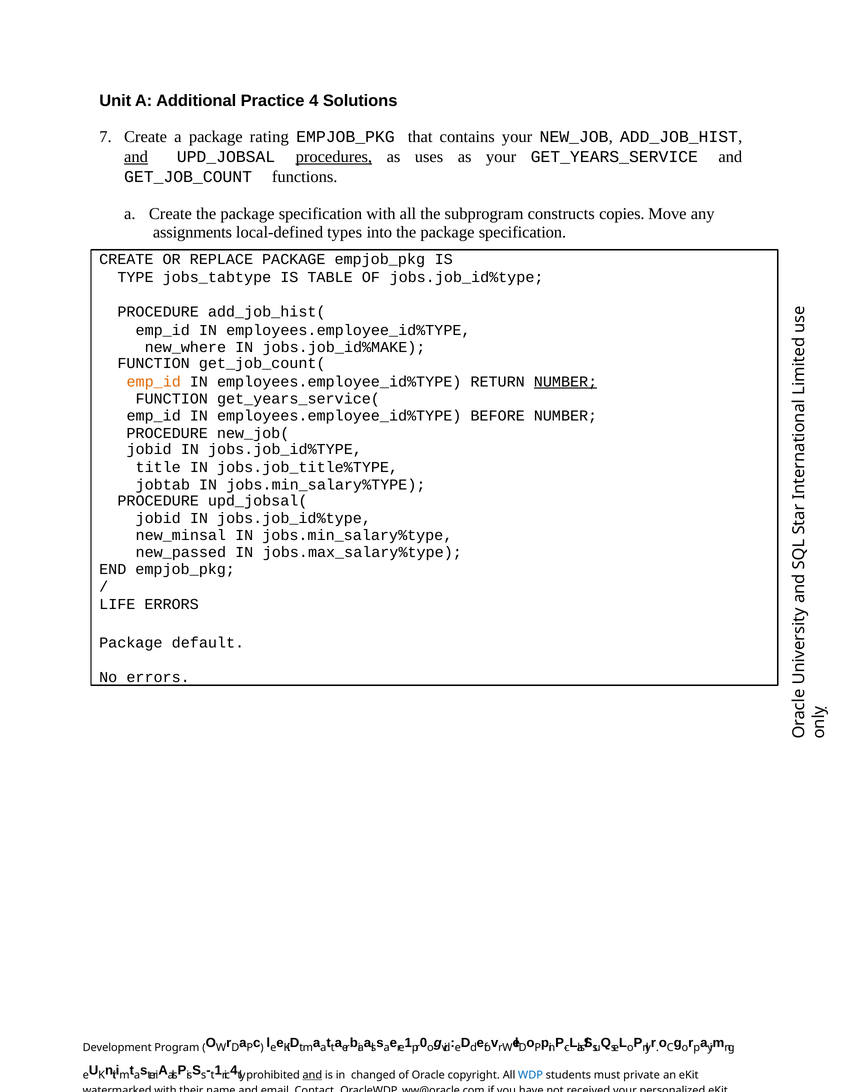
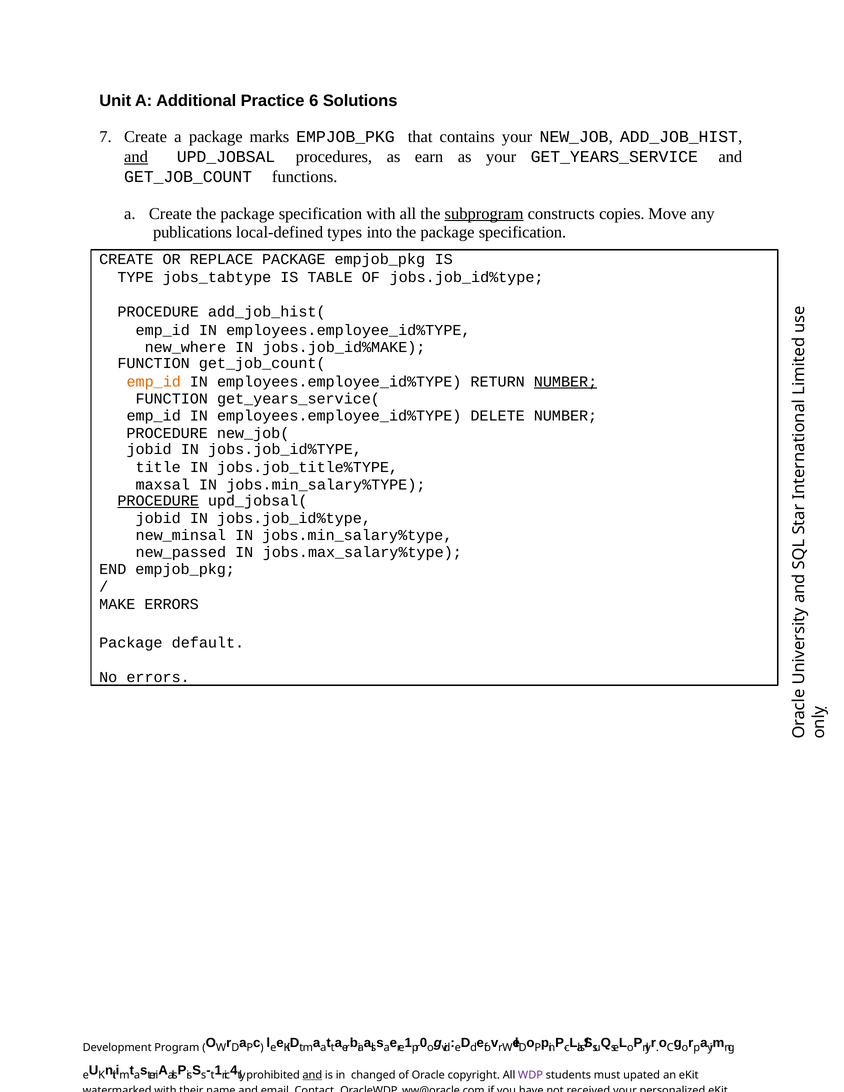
Practice 4: 4 -> 6 (314, 101)
rating: rating -> marks (269, 137)
procedures underline: present -> none (334, 157)
uses: uses -> earn (429, 157)
subprogram underline: none -> present (484, 214)
assignments: assignments -> publications (192, 232)
BEFORE: BEFORE -> DELETE (498, 416)
jobtab: jobtab -> maxsal (163, 485)
PROCEDURE underline: none -> present (158, 501)
LIFE: LIFE -> MAKE (117, 604)
WDP colour: blue -> purple (530, 1075)
private: private -> upated (642, 1075)
